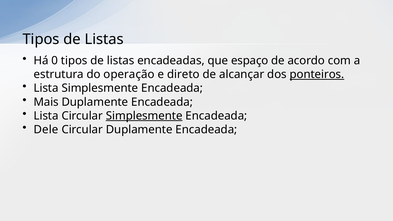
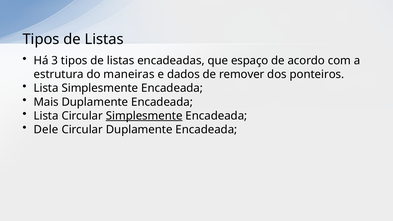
0: 0 -> 3 (55, 61)
operação: operação -> maneiras (129, 74)
direto: direto -> dados (183, 74)
alcançar: alcançar -> remover (242, 74)
ponteiros underline: present -> none (317, 74)
